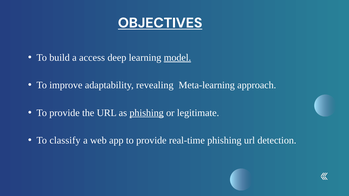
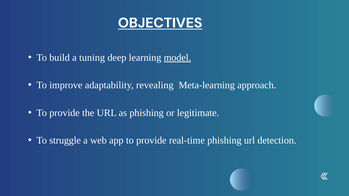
access: access -> tuning (92, 58)
phishing underline: present -> none (147, 113)
classify: classify -> struggle (65, 141)
